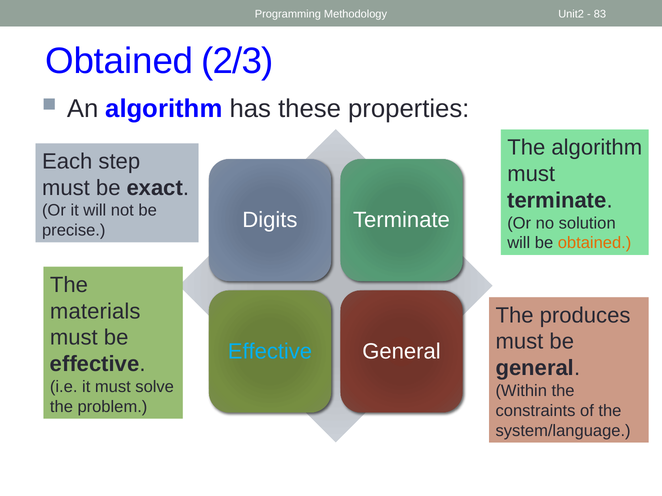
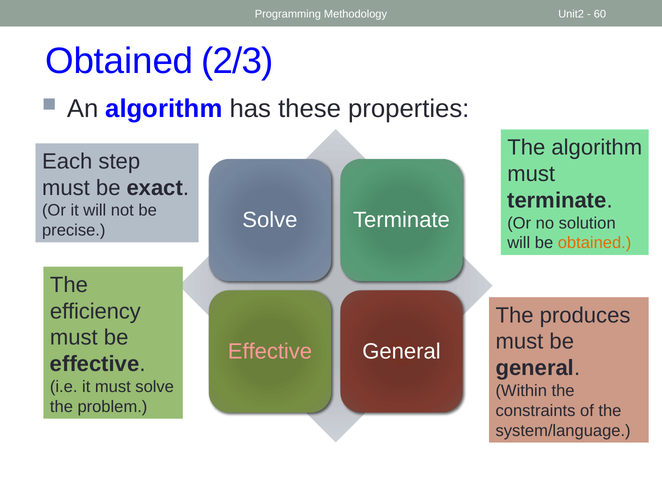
83: 83 -> 60 (600, 14)
Digits: Digits -> Solve (270, 220)
materials: materials -> efficiency (95, 312)
Effective colour: light blue -> pink (270, 352)
